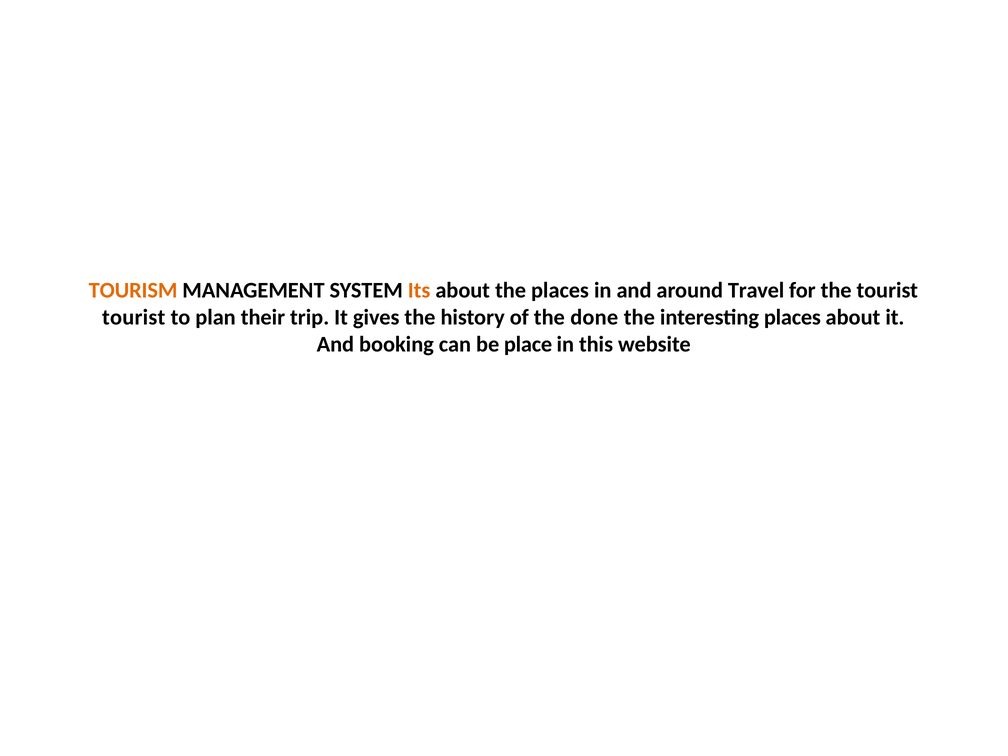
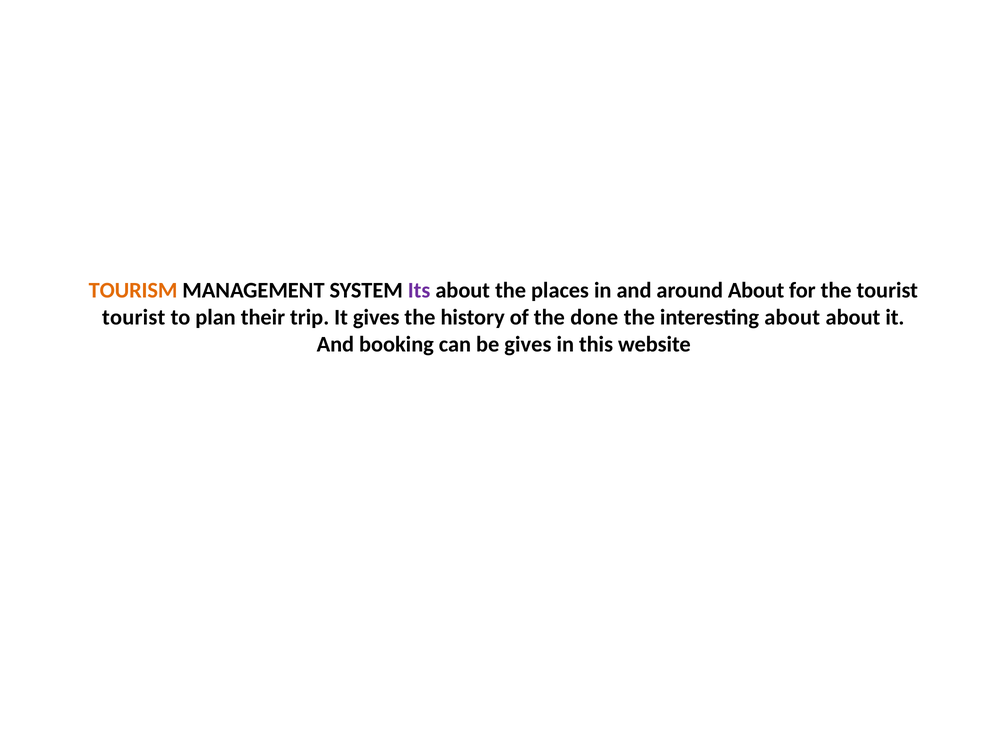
Its colour: orange -> purple (419, 291)
around Travel: Travel -> About (756, 291)
interesting places: places -> about (792, 317)
be place: place -> gives (528, 344)
